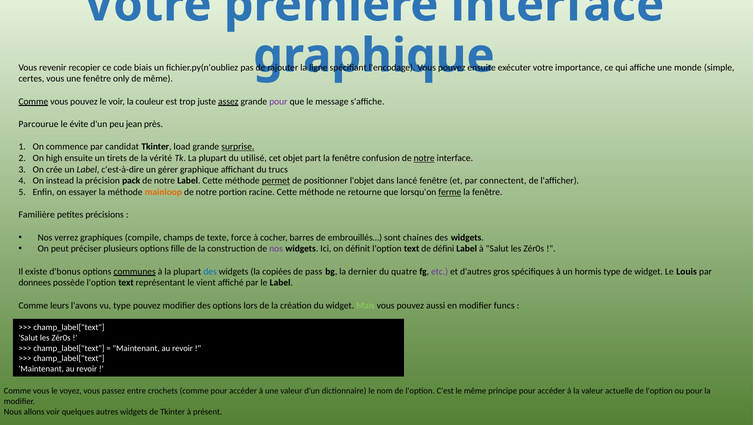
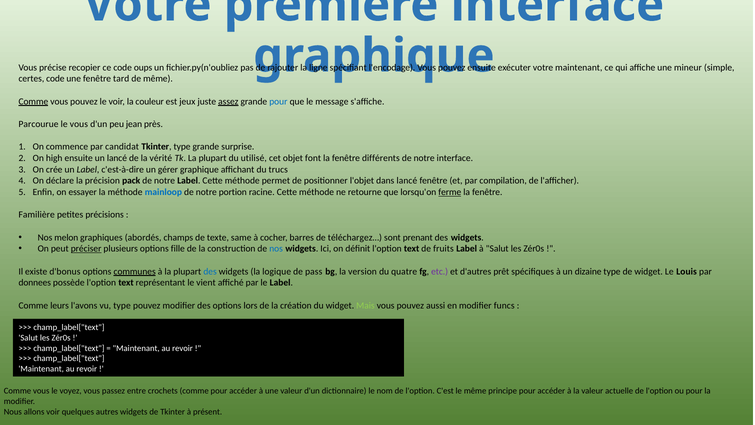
revenir: revenir -> précise (53, 67)
biais: biais -> oups (143, 67)
votre importance: importance -> maintenant (579, 67)
monde: monde -> mineur (688, 67)
certes vous: vous -> code (55, 79)
only: only -> tard (121, 79)
trop: trop -> jeux (187, 101)
pour colour: purple -> blue (278, 101)
le évite: évite -> vous (79, 124)
Tkinter load: load -> type (182, 147)
surprise underline: present -> none (238, 147)
un tirets: tirets -> lancé (117, 158)
part: part -> font (313, 158)
confusion: confusion -> différents (381, 158)
notre underline: present -> none (424, 158)
instead: instead -> déclare (60, 181)
permet underline: present -> none (276, 181)
connectent: connectent -> compilation (503, 181)
mainloop colour: orange -> blue (163, 192)
verrez: verrez -> melon (66, 237)
compile: compile -> abordés (143, 237)
force: force -> same (241, 237)
embrouillés…: embrouillés… -> téléchargez… (355, 237)
chaines: chaines -> prenant (418, 237)
préciser underline: none -> present (86, 249)
nos colour: purple -> blue (276, 249)
défini: défini -> fruits (444, 249)
copiées: copiées -> logique (277, 271)
dernier: dernier -> version (363, 271)
gros: gros -> prêt (501, 271)
hormis: hormis -> dizaine (588, 271)
